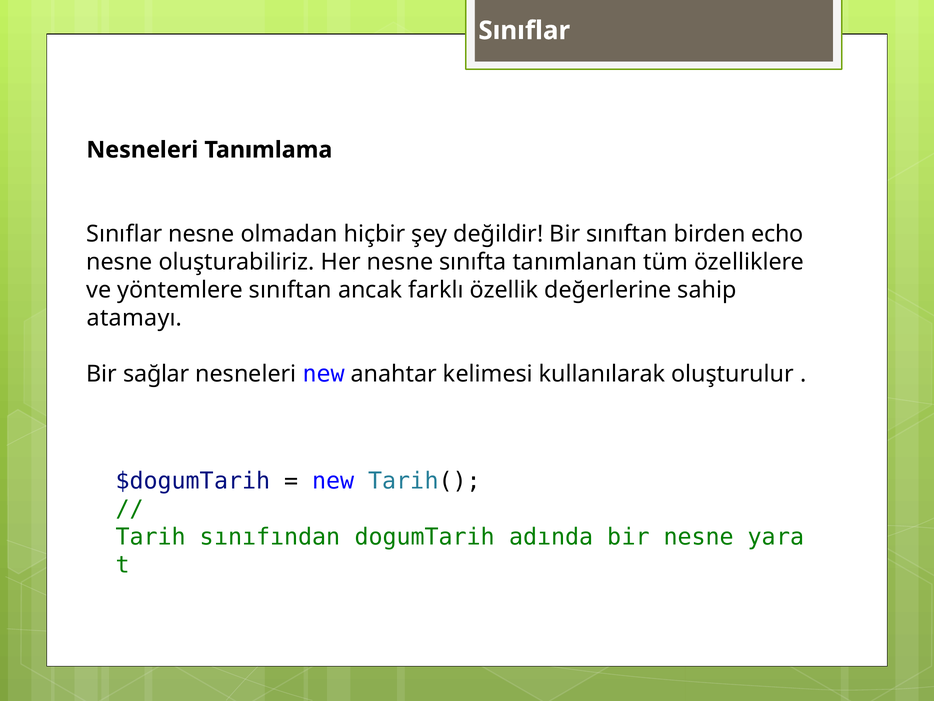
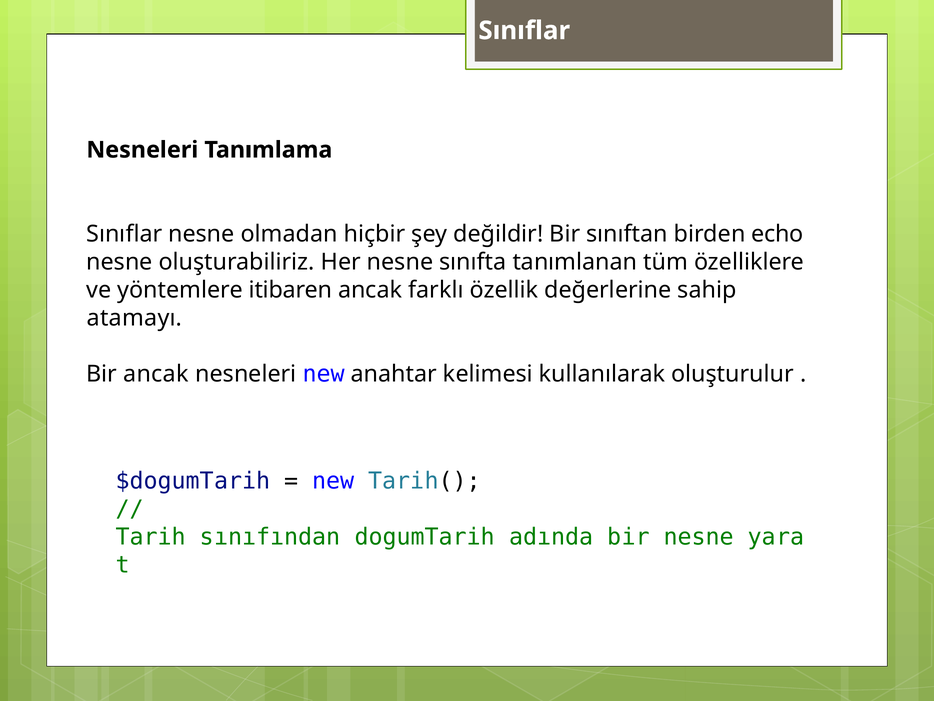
yöntemlere sınıftan: sınıftan -> itibaren (291, 290)
Bir sağlar: sağlar -> ancak (156, 374)
